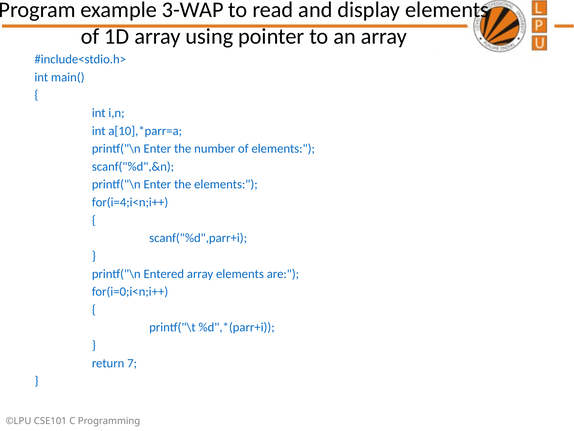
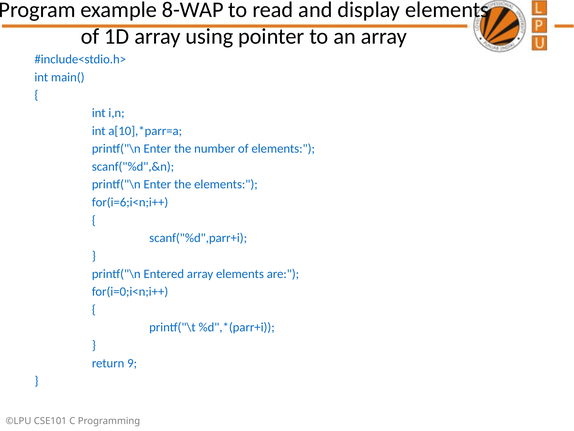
3-WAP: 3-WAP -> 8-WAP (193, 10)
for(i=4;i<n;i++: for(i=4;i<n;i++ -> for(i=6;i<n;i++ (130, 202)
7: 7 -> 9 (132, 363)
